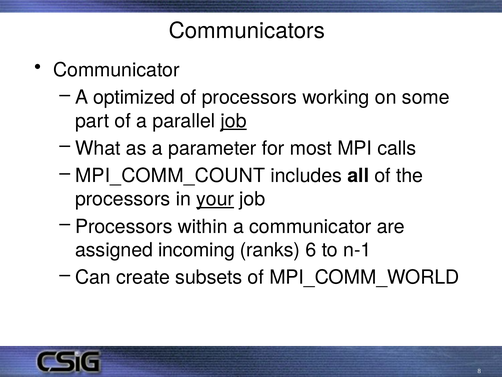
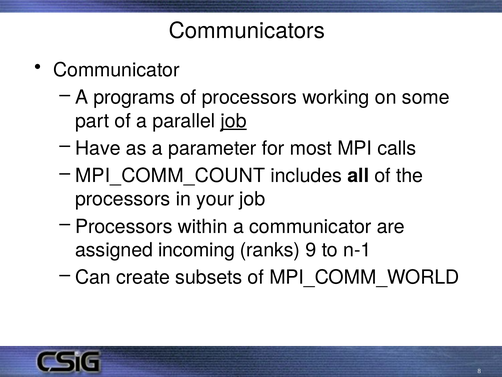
optimized: optimized -> programs (134, 97)
What: What -> Have (98, 148)
your underline: present -> none (215, 199)
6: 6 -> 9 (311, 250)
